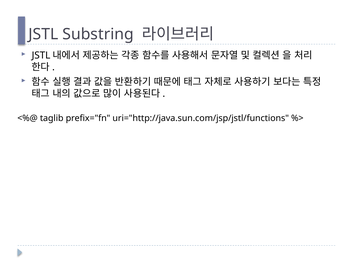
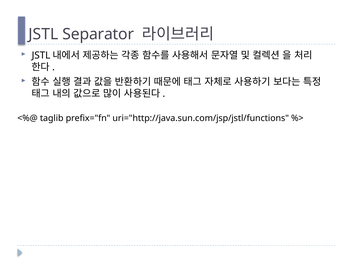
Substring: Substring -> Separator (98, 34)
